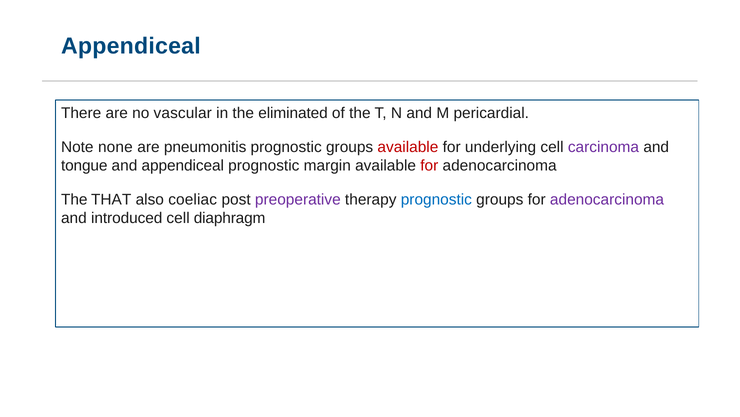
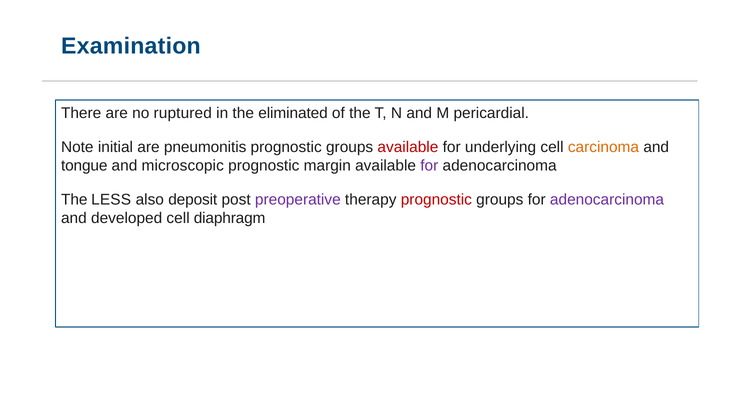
Appendiceal: Appendiceal -> Examination (131, 46)
vascular: vascular -> ruptured (183, 113)
none: none -> initial (115, 147)
carcinoma colour: purple -> orange (603, 147)
and appendiceal: appendiceal -> microscopic (183, 165)
for colour: red -> purple (429, 165)
THAT: THAT -> LESS (111, 199)
coeliac: coeliac -> deposit (193, 199)
prognostic colour: blue -> red (436, 199)
introduced: introduced -> developed (127, 218)
